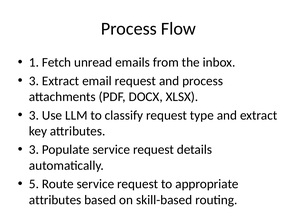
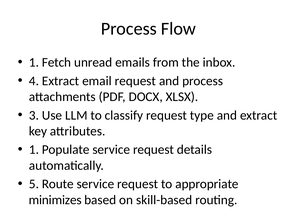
3: 3 -> 4 (34, 81)
3: 3 -> 1 (34, 149)
attributes: attributes -> minimizes (55, 200)
